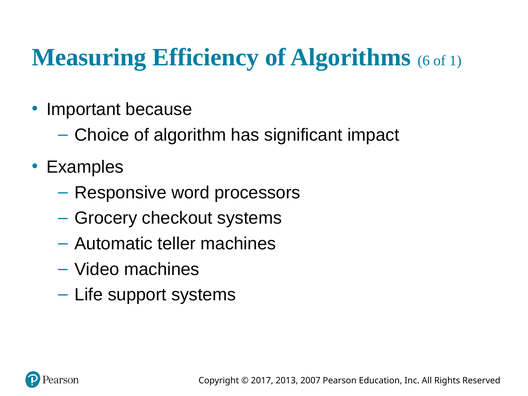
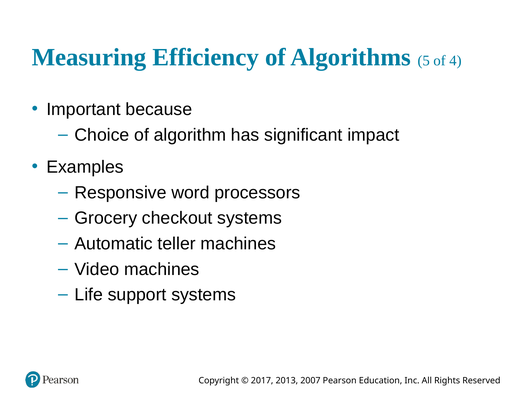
6: 6 -> 5 (424, 61)
1: 1 -> 4 (455, 61)
